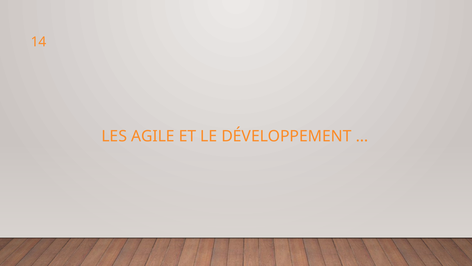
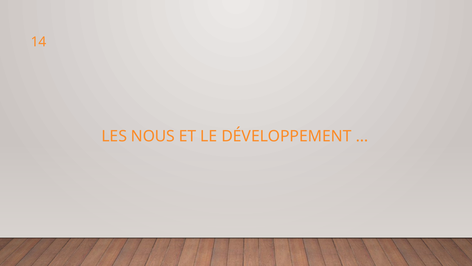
AGILE: AGILE -> NOUS (153, 136)
